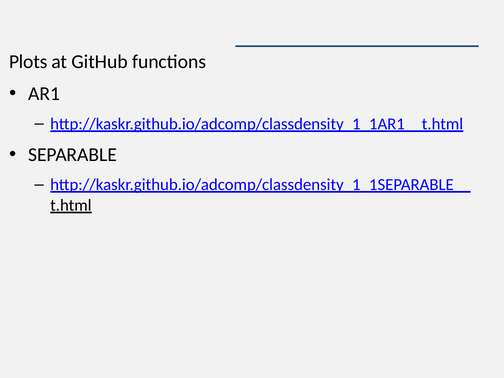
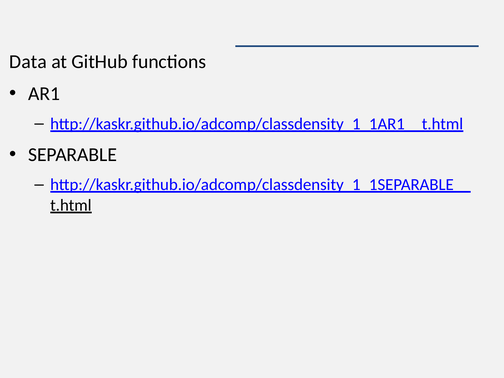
Plots: Plots -> Data (28, 62)
